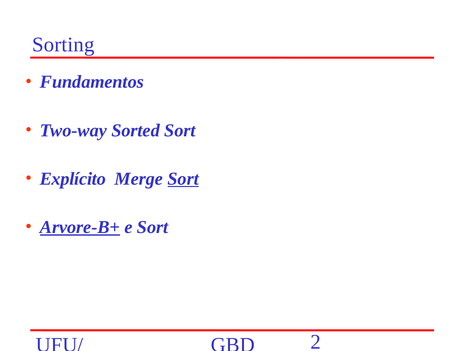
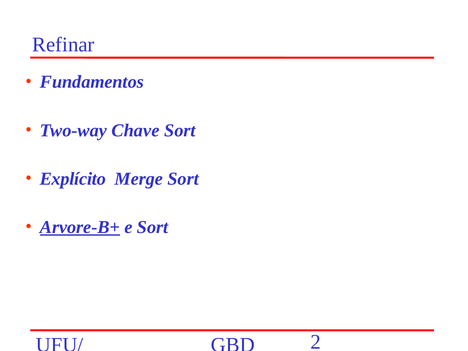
Sorting: Sorting -> Refinar (63, 44)
Sorted: Sorted -> Chave (135, 130)
Sort underline: present -> none (183, 179)
